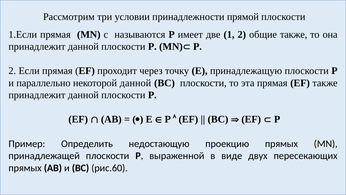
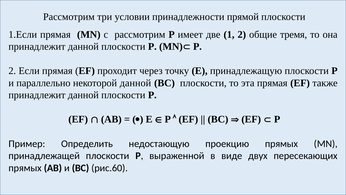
с называются: называются -> рассмотрим (140, 34)
общие также: также -> тремя (294, 34)
